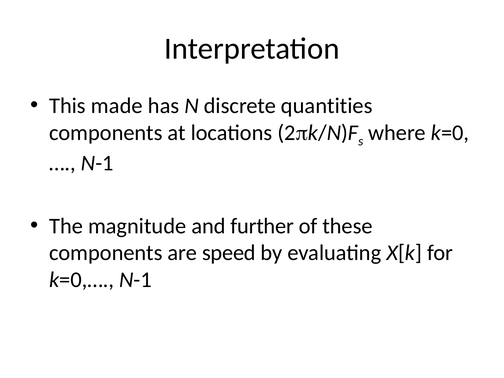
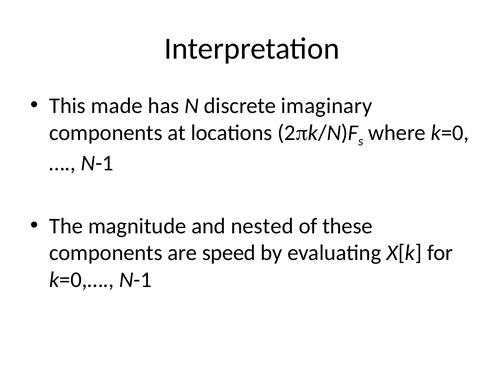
quantities: quantities -> imaginary (327, 106)
further: further -> nested (262, 226)
